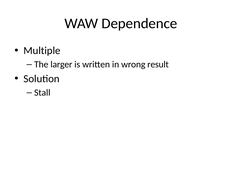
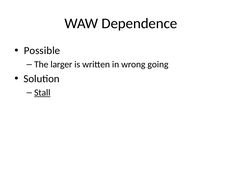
Multiple: Multiple -> Possible (42, 51)
result: result -> going (158, 65)
Stall underline: none -> present (42, 93)
